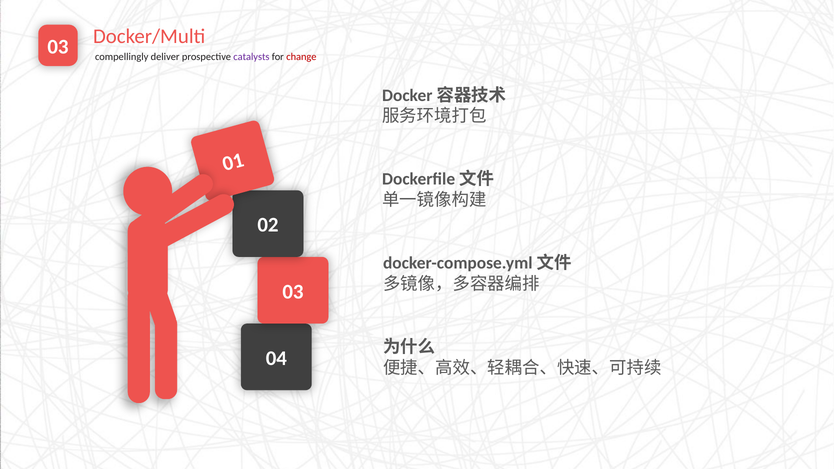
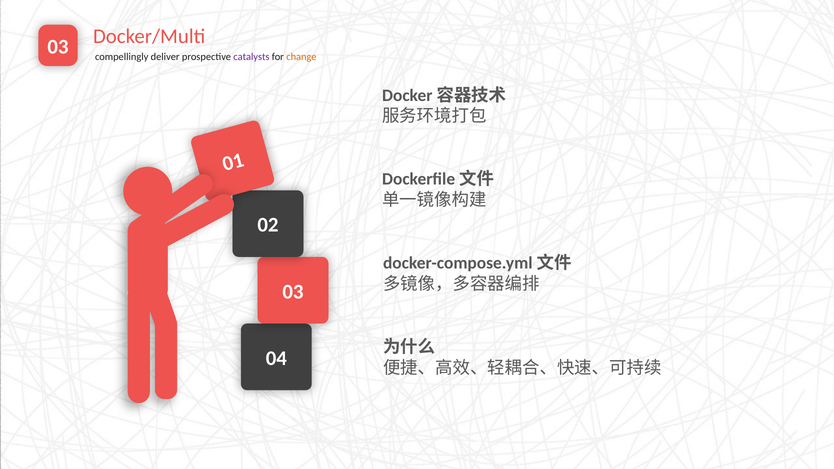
change colour: red -> orange (301, 57)
